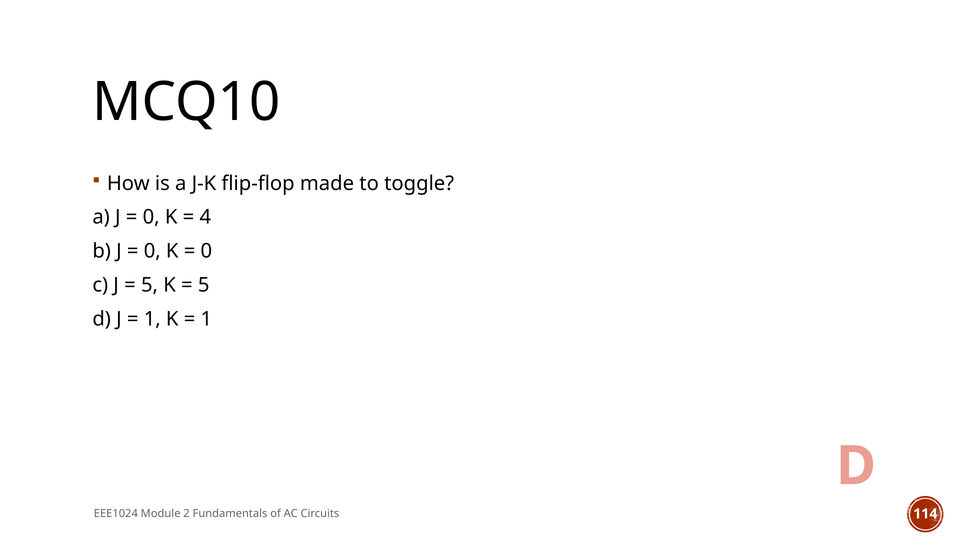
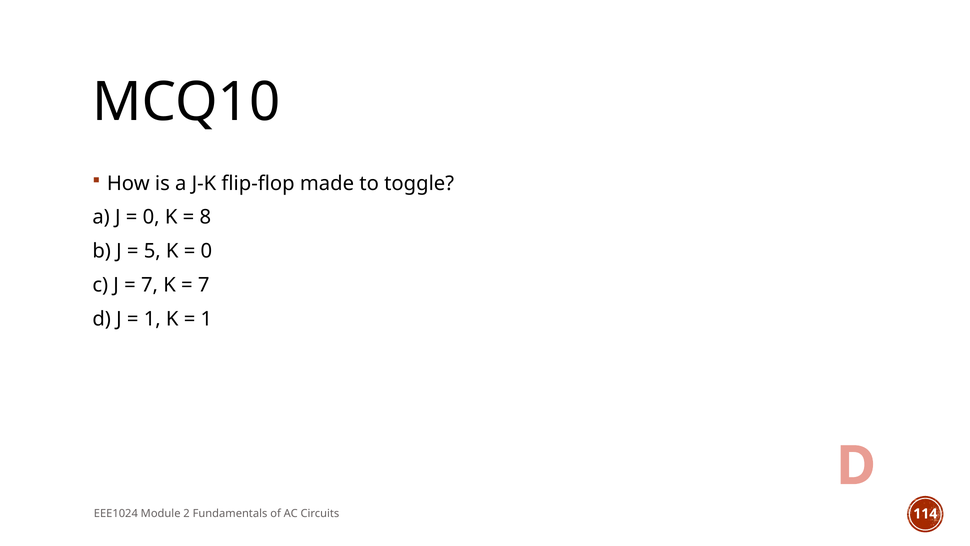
4: 4 -> 8 (205, 217)
0: 0 -> 5 (152, 251)
5: 5 -> 7 (150, 285)
5: 5 -> 7 (204, 285)
